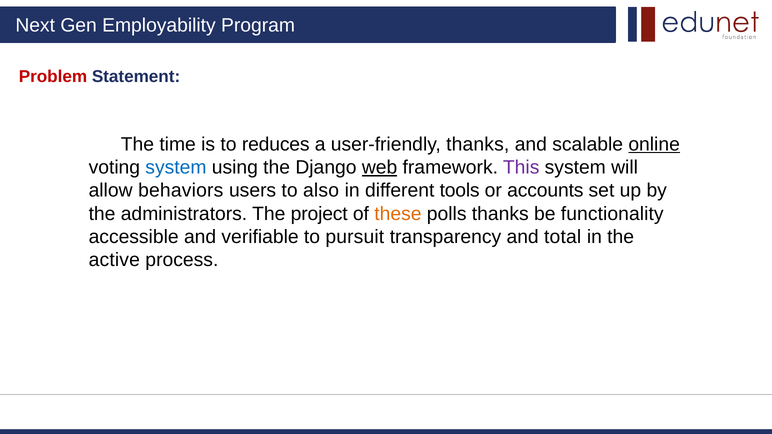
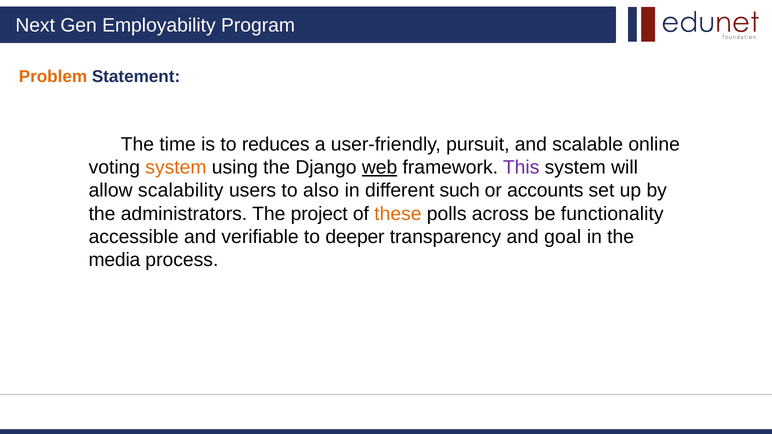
Problem colour: red -> orange (53, 77)
user-friendly thanks: thanks -> pursuit (478, 144)
online underline: present -> none (654, 144)
system colour: blue -> orange (176, 168)
behaviors: behaviors -> scalability (181, 191)
tools: tools -> such (460, 191)
polls thanks: thanks -> across (500, 214)
pursuit: pursuit -> deeper (355, 237)
total: total -> goal (563, 237)
active: active -> media (114, 260)
